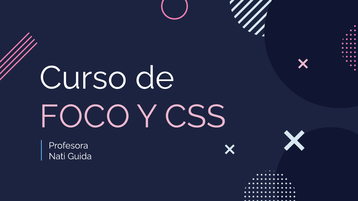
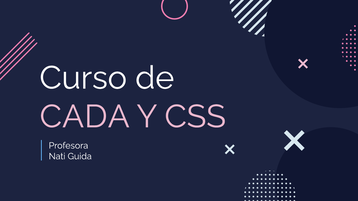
FOCO: FOCO -> CADA (85, 117)
